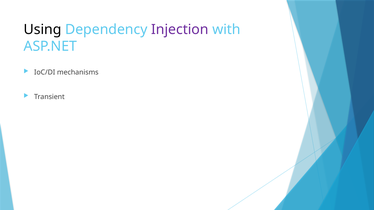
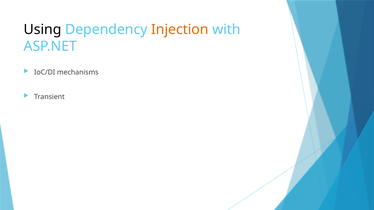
Injection colour: purple -> orange (180, 29)
